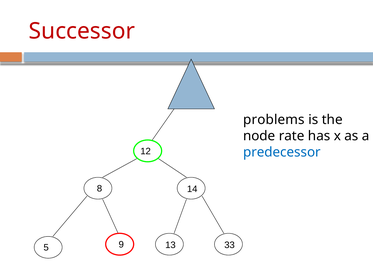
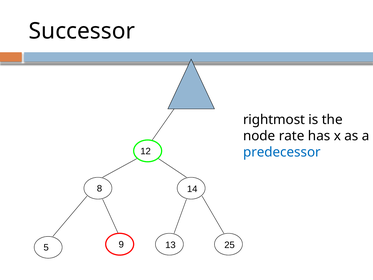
Successor colour: red -> black (82, 31)
problems: problems -> rightmost (274, 120)
33: 33 -> 25 (230, 245)
